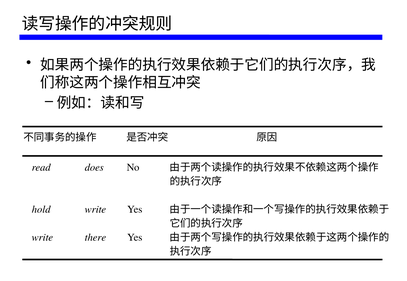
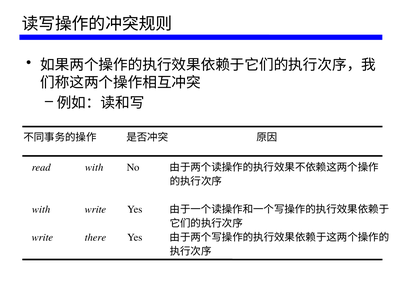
read does: does -> with (94, 168)
hold: hold -> with (41, 210)
